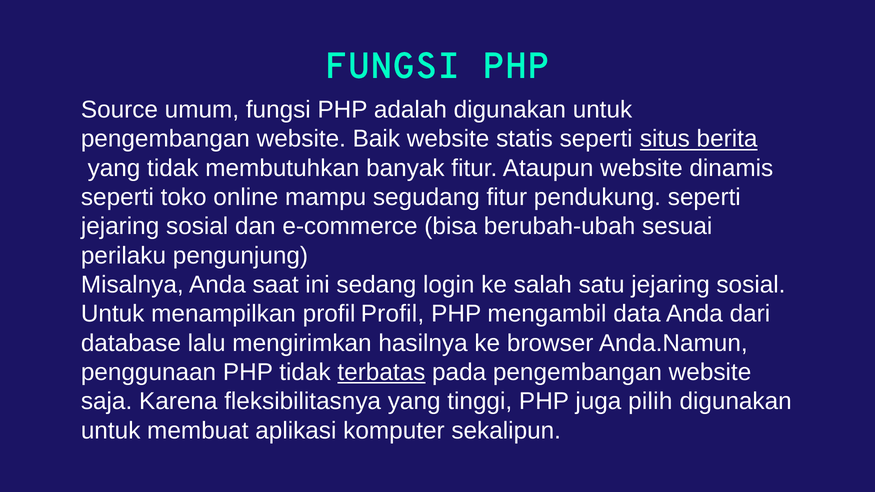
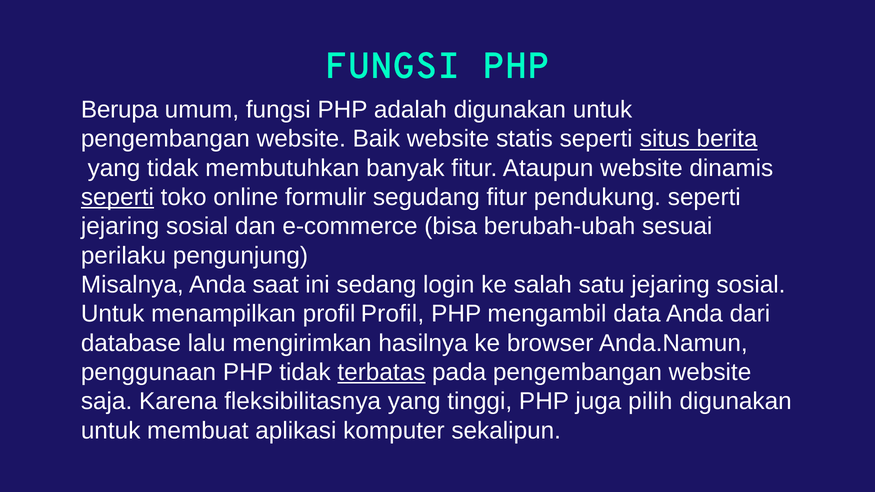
Source: Source -> Berupa (120, 110)
seperti underline: none -> present (117, 197)
mampu: mampu -> formulir (326, 197)
